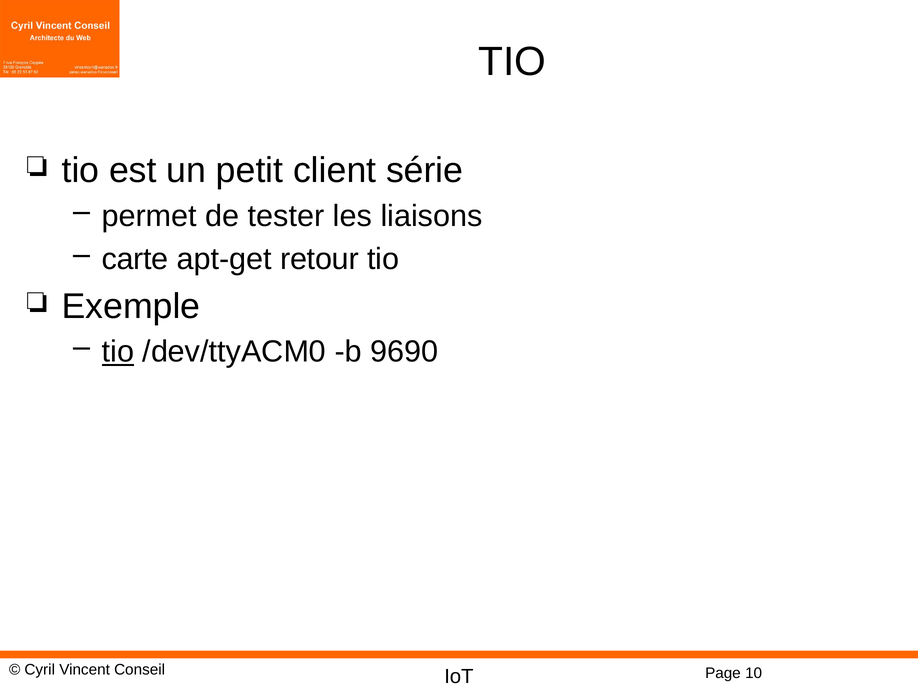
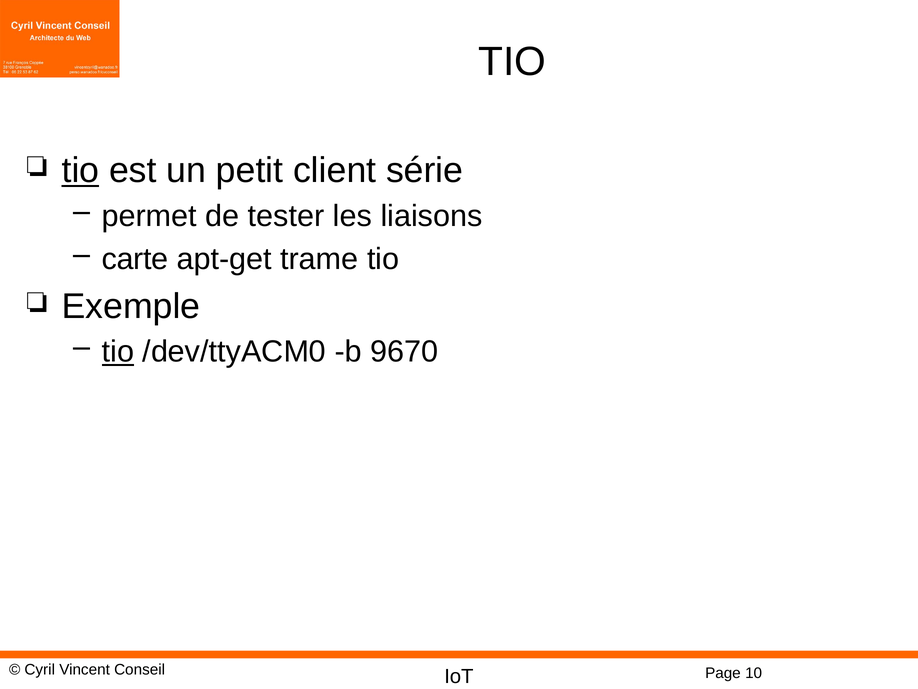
tio underline: none -> present (80, 170)
retour: retour -> trame (319, 259)
9690: 9690 -> 9670 (404, 352)
